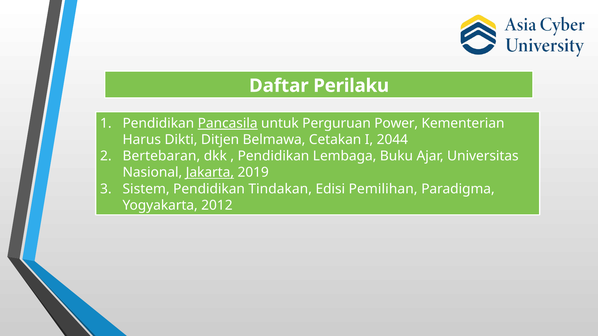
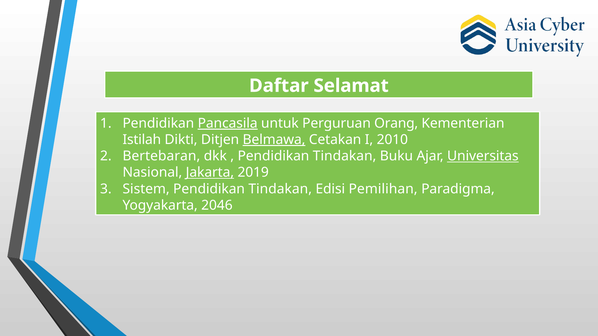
Perilaku: Perilaku -> Selamat (351, 86)
Power: Power -> Orang (396, 123)
Harus: Harus -> Istilah (142, 140)
Belmawa underline: none -> present (274, 140)
2044: 2044 -> 2010 (392, 140)
Lembaga: Lembaga -> Tindakan (345, 156)
Universitas underline: none -> present (483, 156)
2012: 2012 -> 2046 (217, 206)
